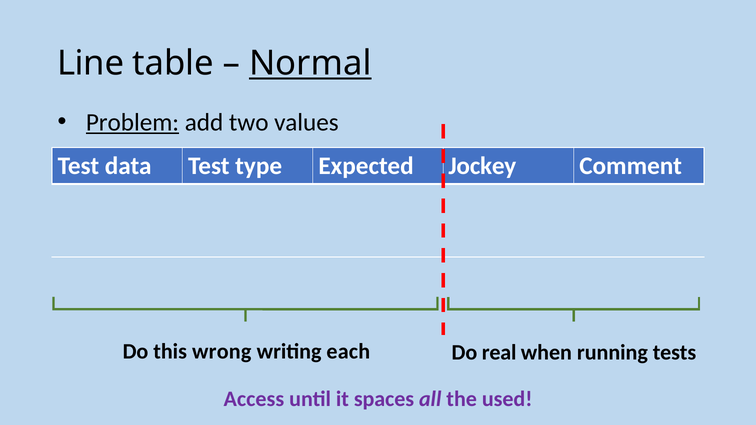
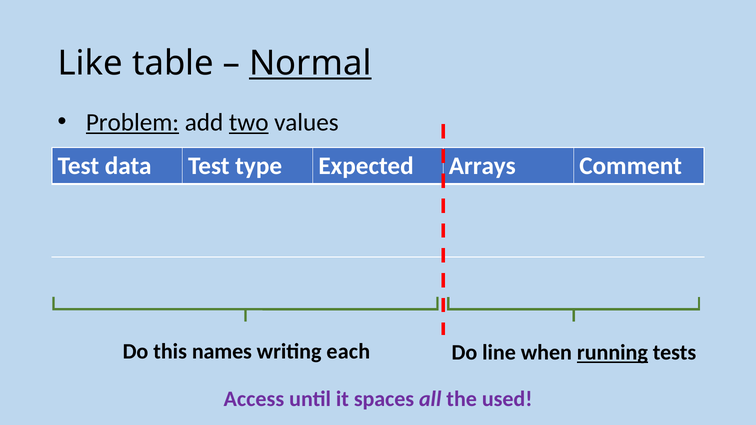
Line: Line -> Like (90, 64)
two underline: none -> present (249, 122)
Jockey: Jockey -> Arrays (482, 166)
wrong: wrong -> names (222, 352)
real: real -> line (499, 353)
running underline: none -> present (612, 353)
